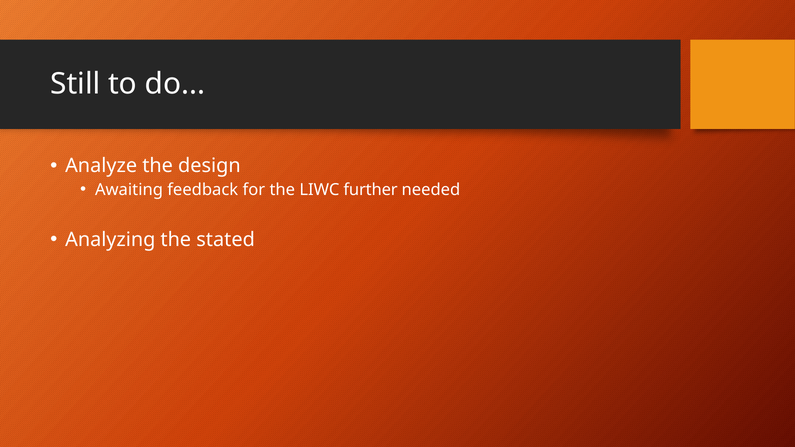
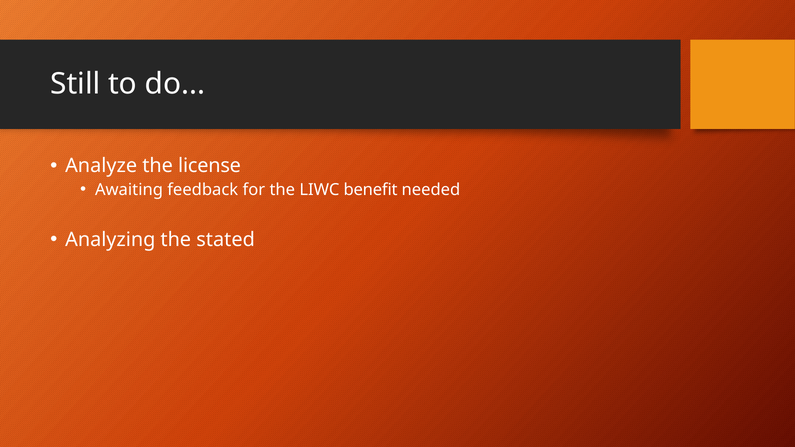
design: design -> license (210, 166)
further: further -> benefit (371, 190)
